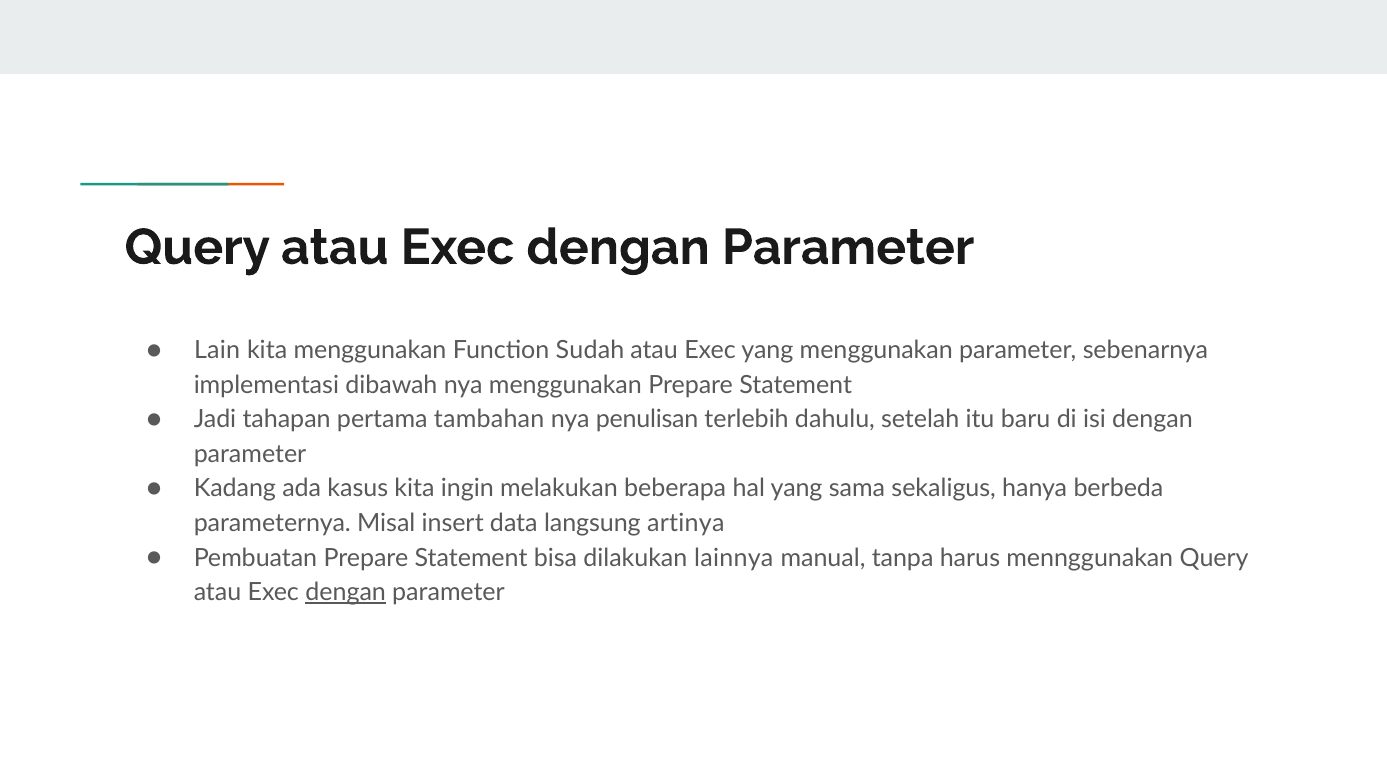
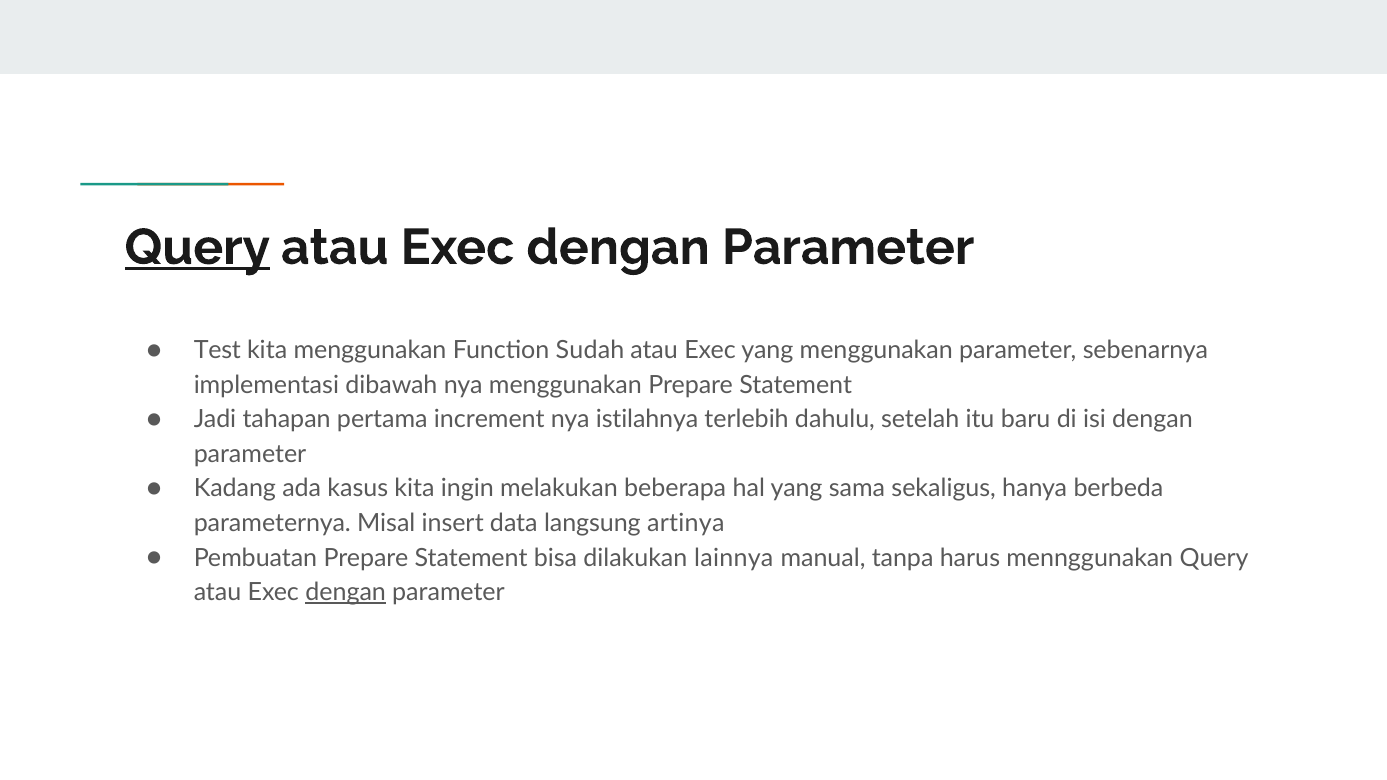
Query underline: none -> present (197, 247)
Lain: Lain -> Test (217, 350)
tambahan: tambahan -> increment (489, 420)
penulisan: penulisan -> istilahnya (647, 420)
